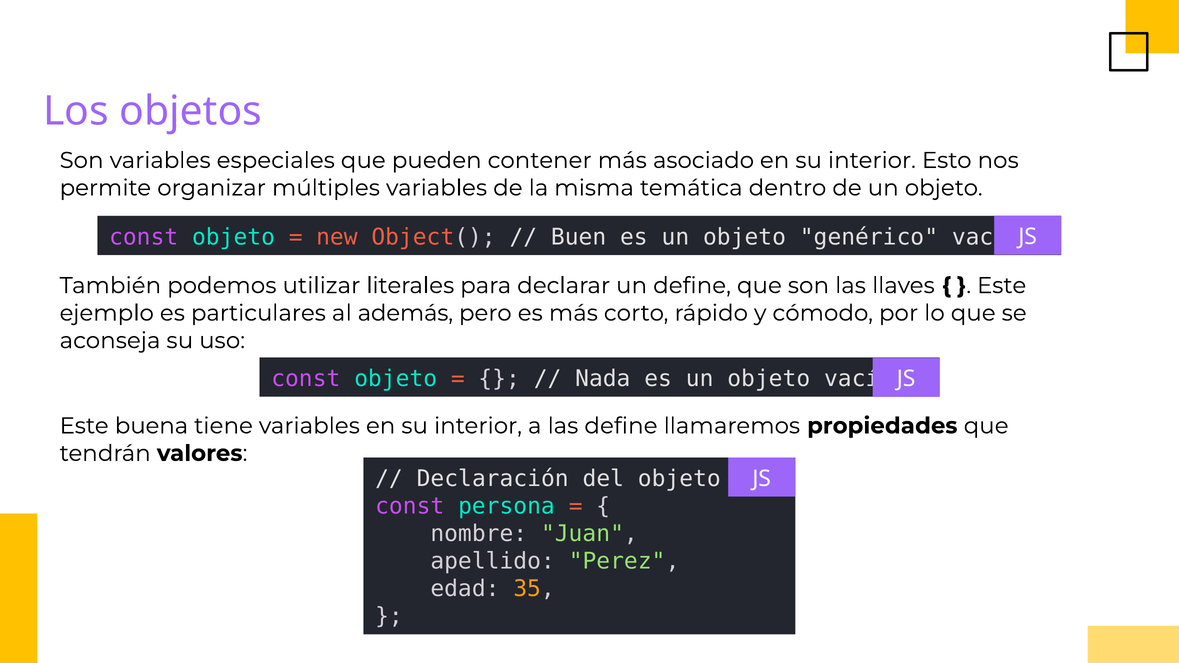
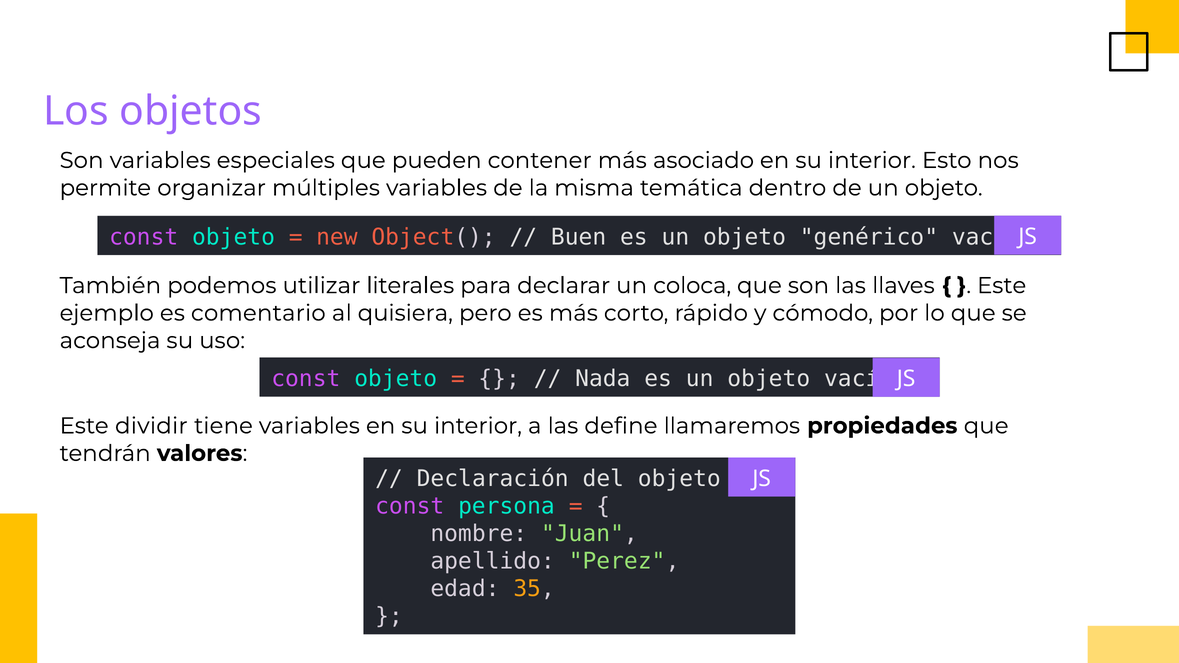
un define: define -> coloca (692, 286)
particulares: particulares -> comentario (258, 313)
además: además -> quisiera (405, 313)
buena: buena -> dividir (151, 426)
